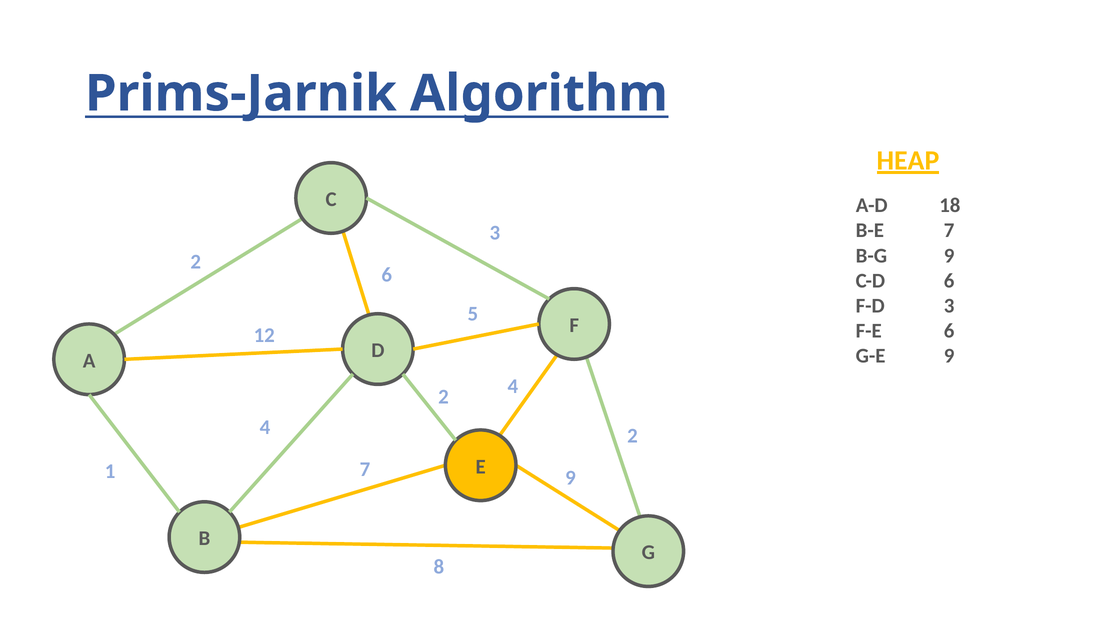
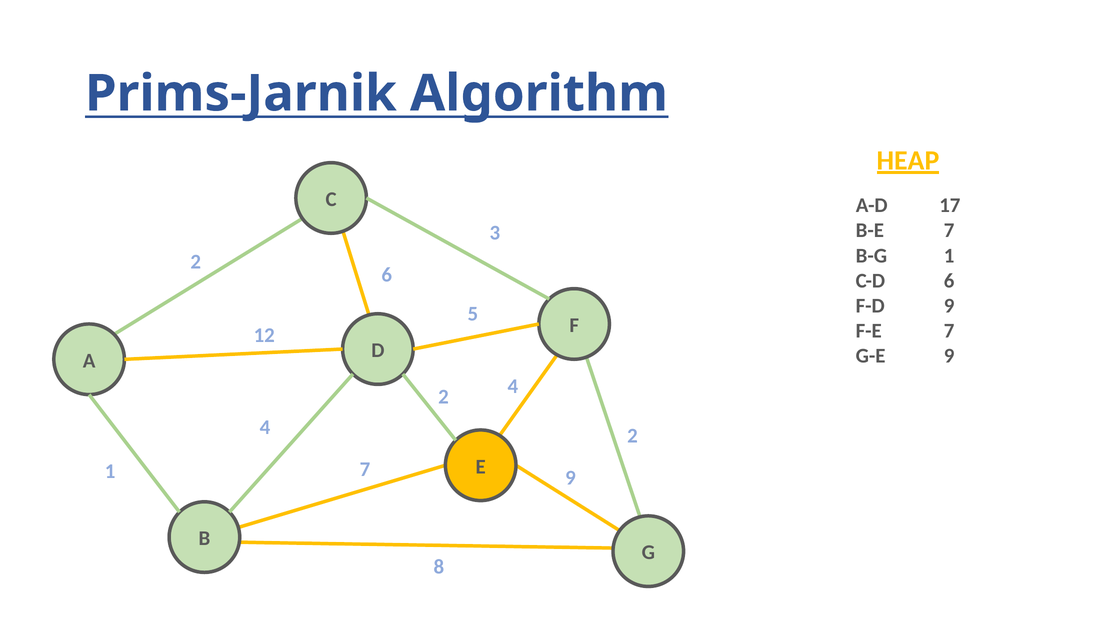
18: 18 -> 17 (950, 205)
B-G 9: 9 -> 1 (949, 255)
F-D 3: 3 -> 9 (949, 306)
F-E 6: 6 -> 7 (949, 331)
